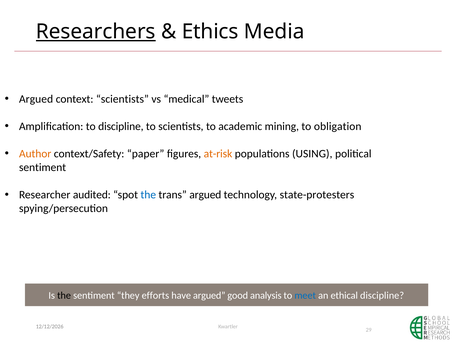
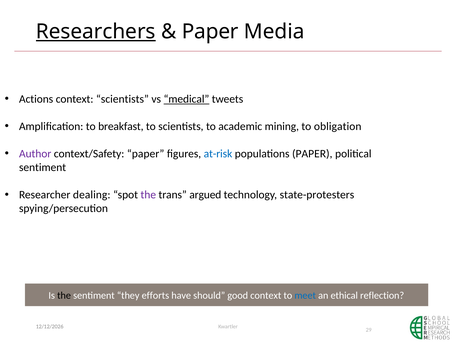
Ethics: Ethics -> Paper (210, 32)
Argued: Argued -> Actions (36, 99)
medical underline: none -> present (186, 99)
to discipline: discipline -> breakfast (121, 126)
Author colour: orange -> purple (35, 154)
at-risk colour: orange -> blue (218, 154)
populations USING: USING -> PAPER (312, 154)
audited: audited -> dealing (92, 195)
the colour: blue -> purple (148, 195)
have argued: argued -> should (209, 296)
good analysis: analysis -> context (266, 296)
ethical discipline: discipline -> reflection (382, 296)
